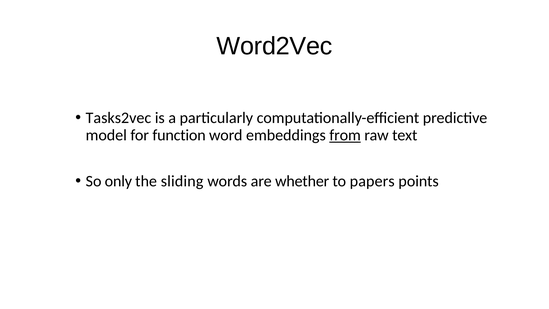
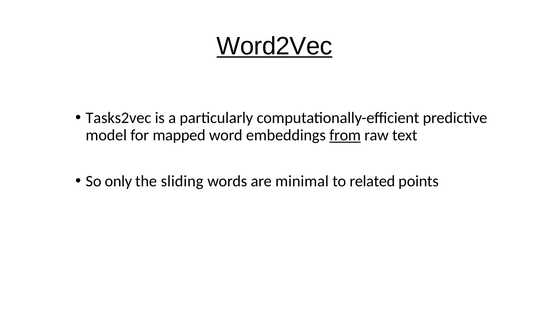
Word2Vec underline: none -> present (275, 46)
function: function -> mapped (179, 135)
whether: whether -> minimal (302, 181)
papers: papers -> related (372, 181)
